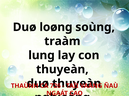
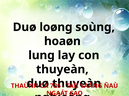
traàm: traàm -> hoaøn (62, 42)
